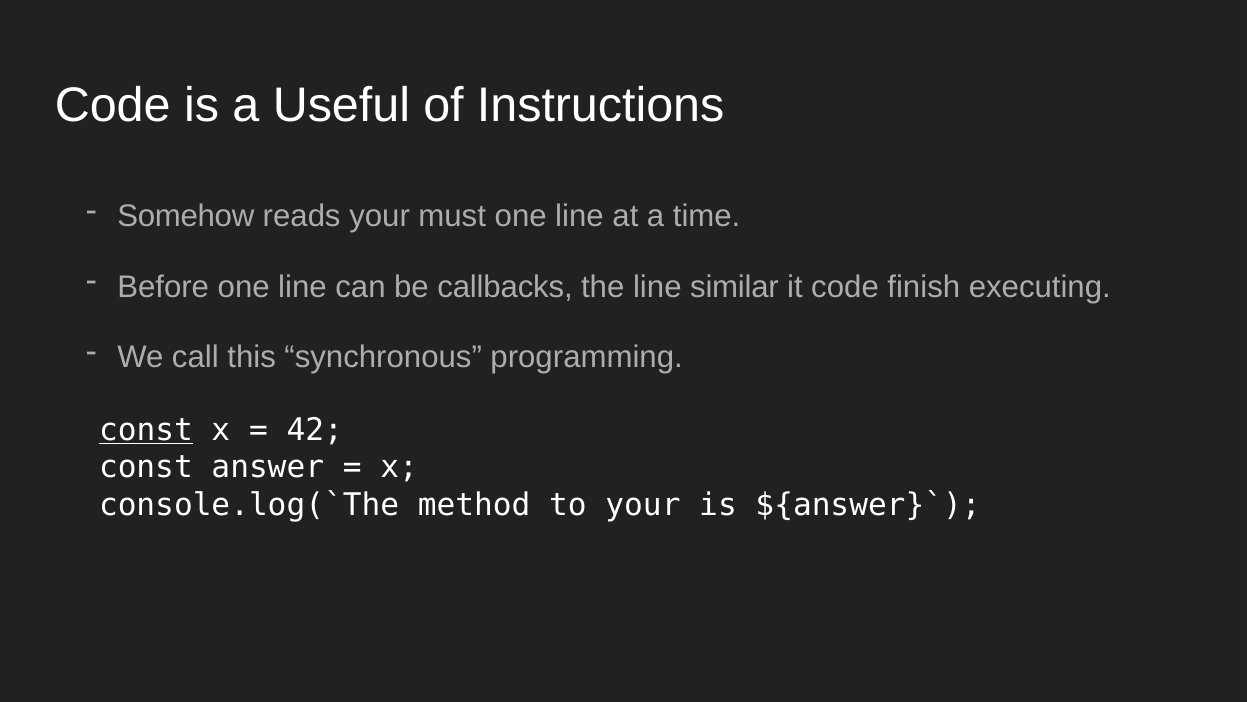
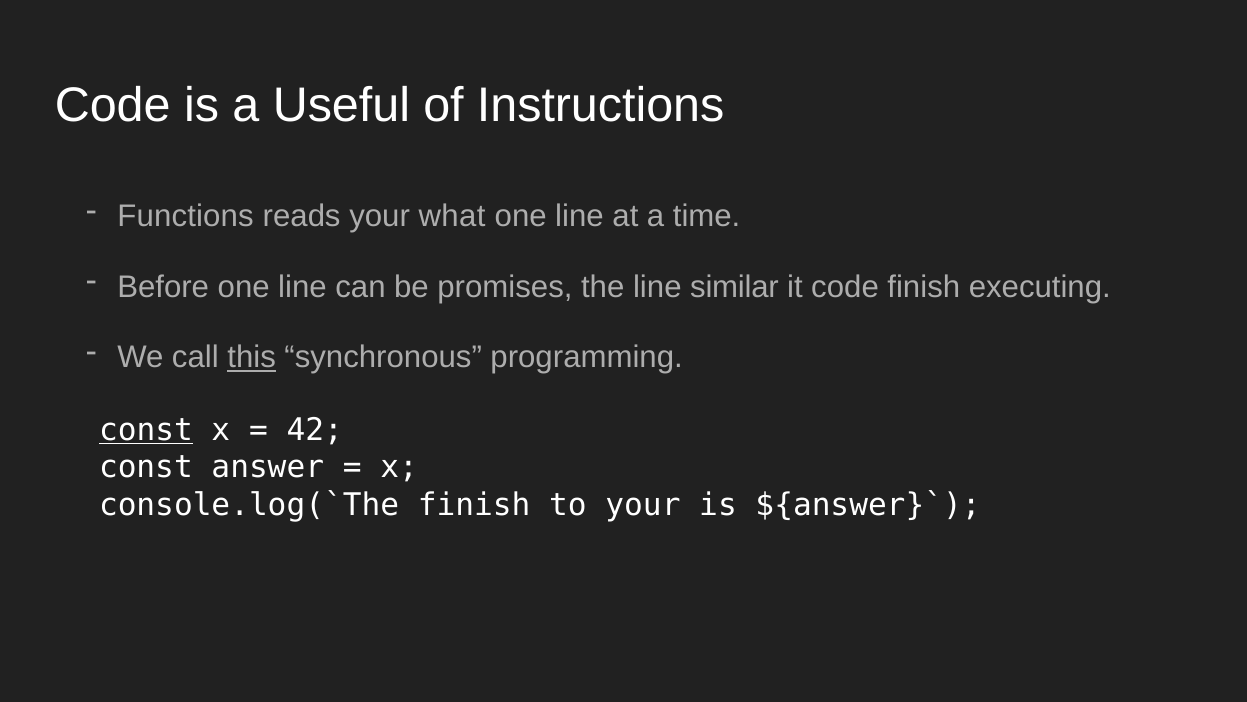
Somehow: Somehow -> Functions (186, 216)
must: must -> what (452, 216)
callbacks: callbacks -> promises (505, 286)
this underline: none -> present (252, 357)
method: method -> finish (474, 505)
